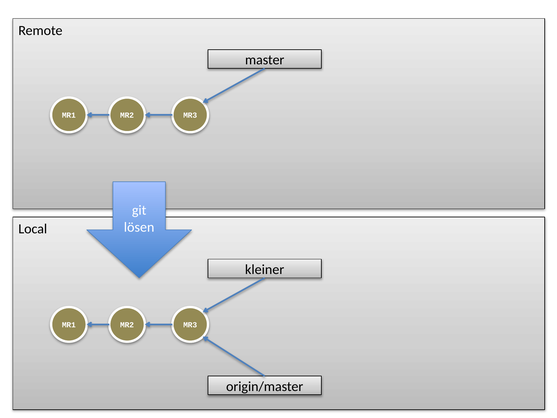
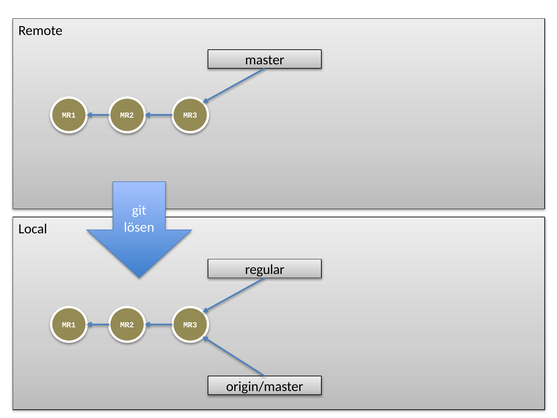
kleiner: kleiner -> regular (265, 269)
